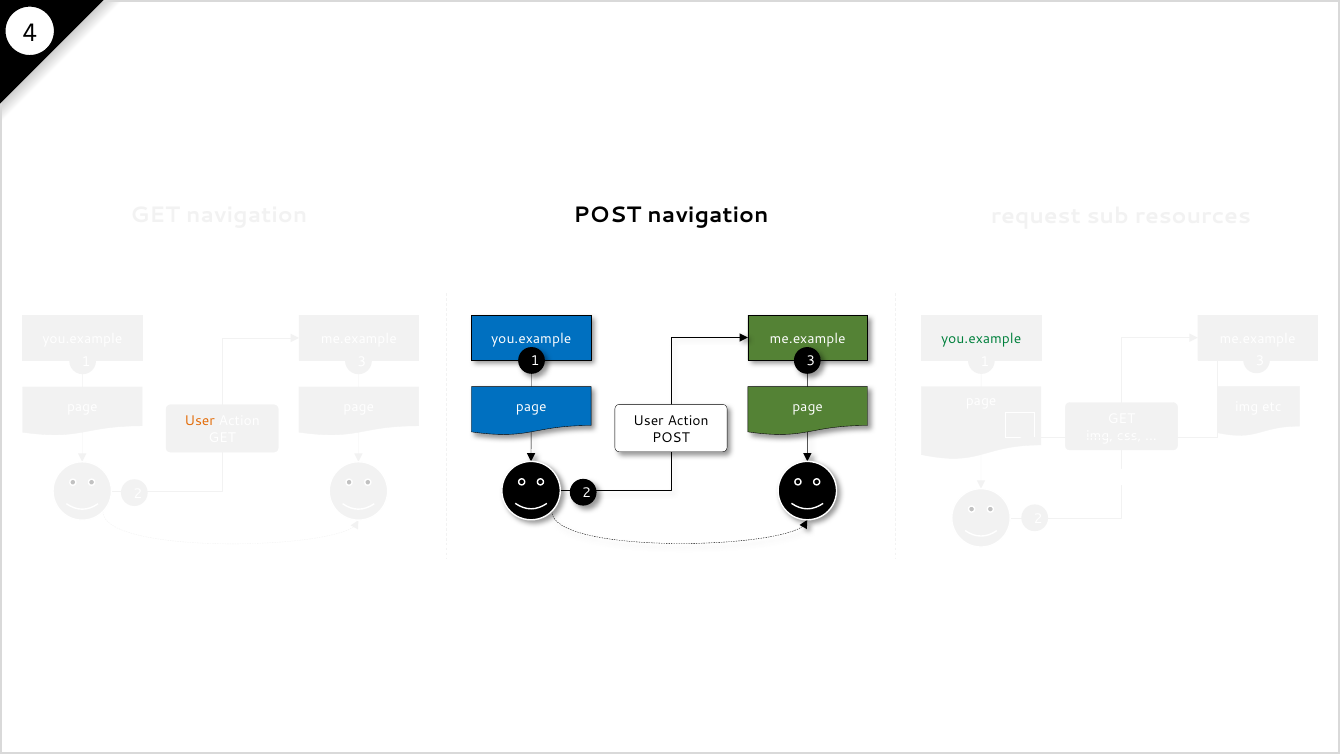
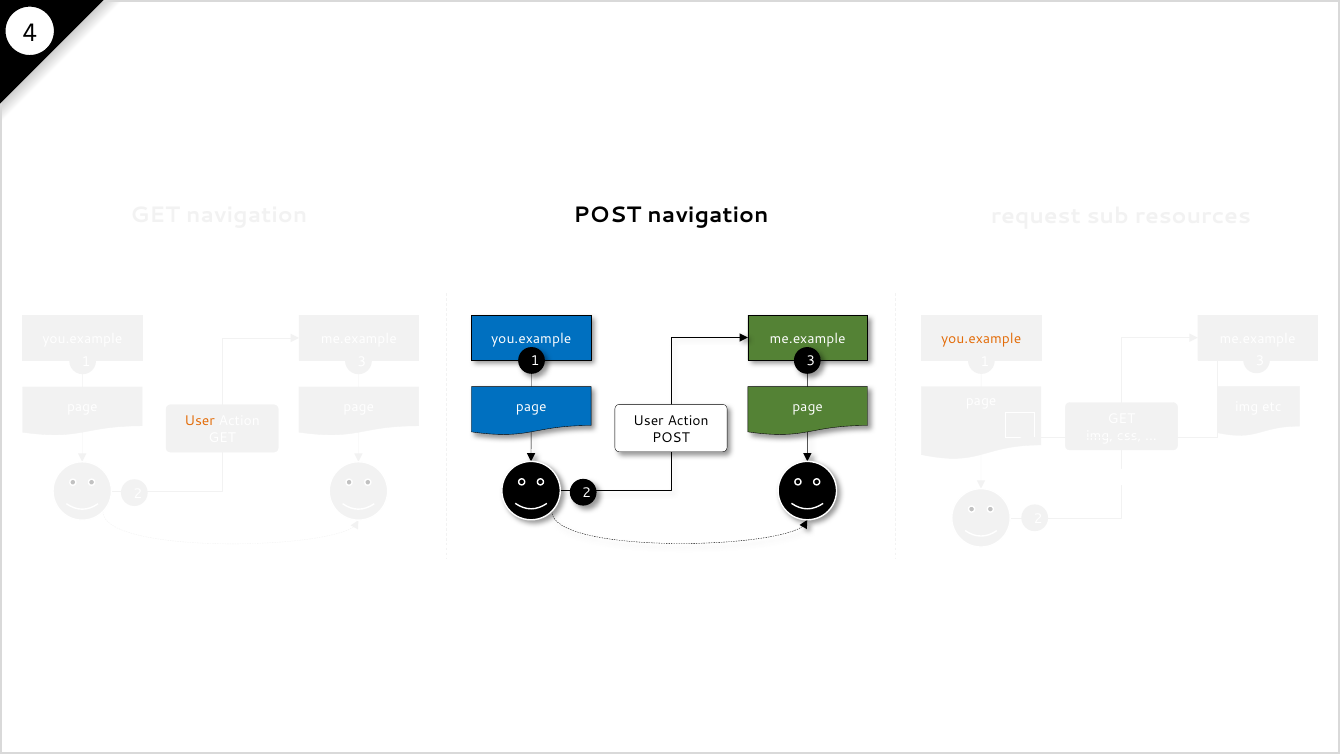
you.example colour: green -> orange (981, 339)
